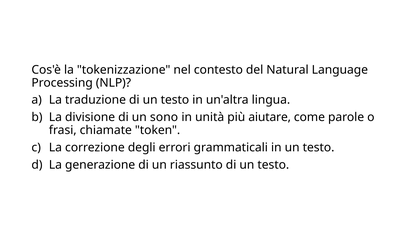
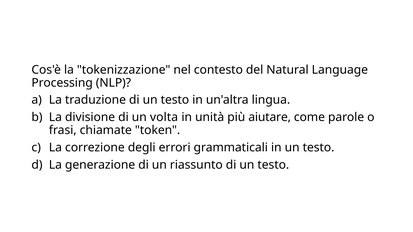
sono: sono -> volta (164, 117)
